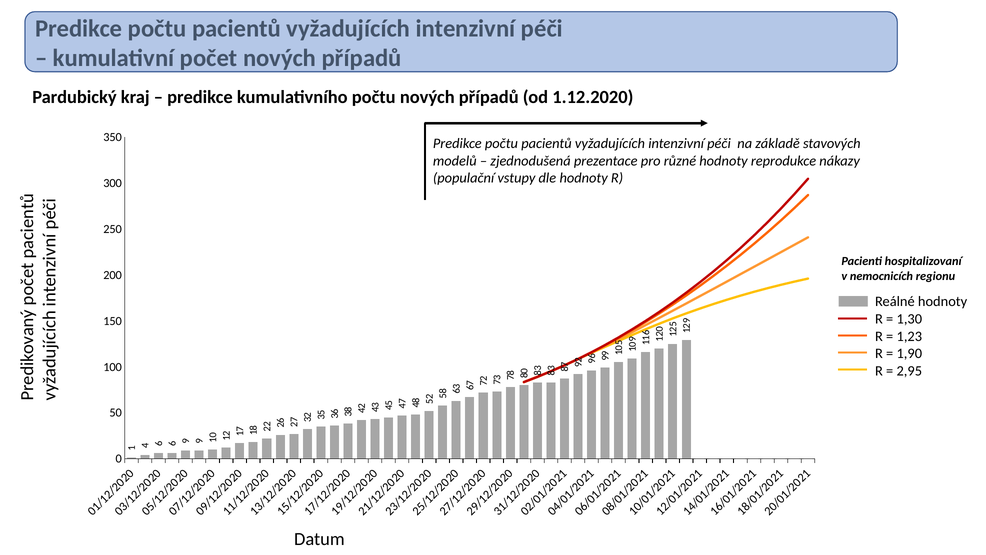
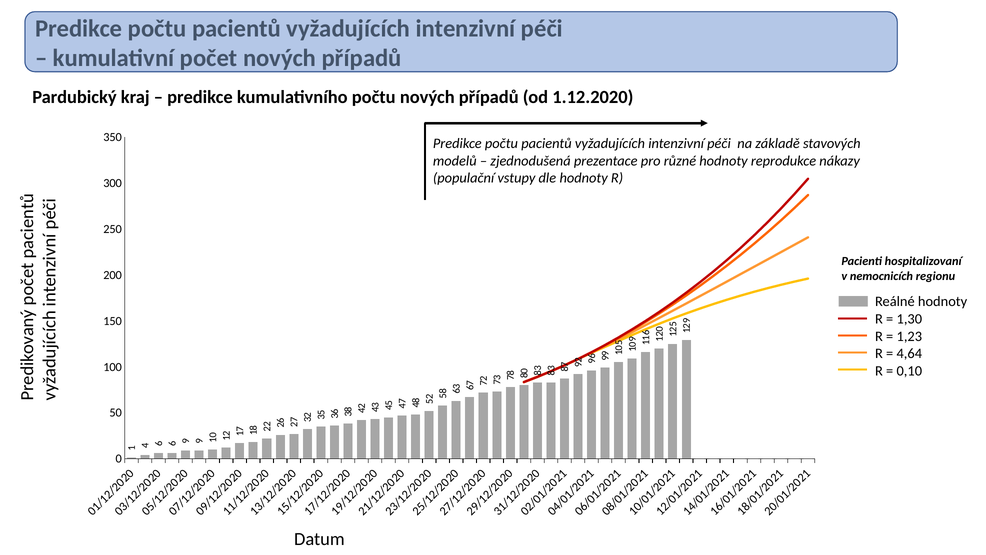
1,90: 1,90 -> 4,64 (909, 353)
2,95: 2,95 -> 0,10 (909, 371)
